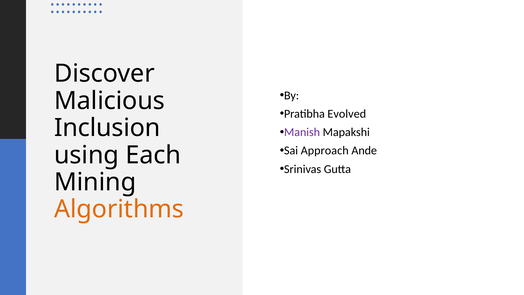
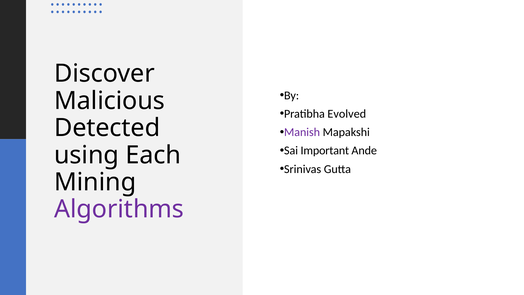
Inclusion: Inclusion -> Detected (107, 128)
Approach: Approach -> Important (325, 151)
Algorithms colour: orange -> purple (119, 209)
